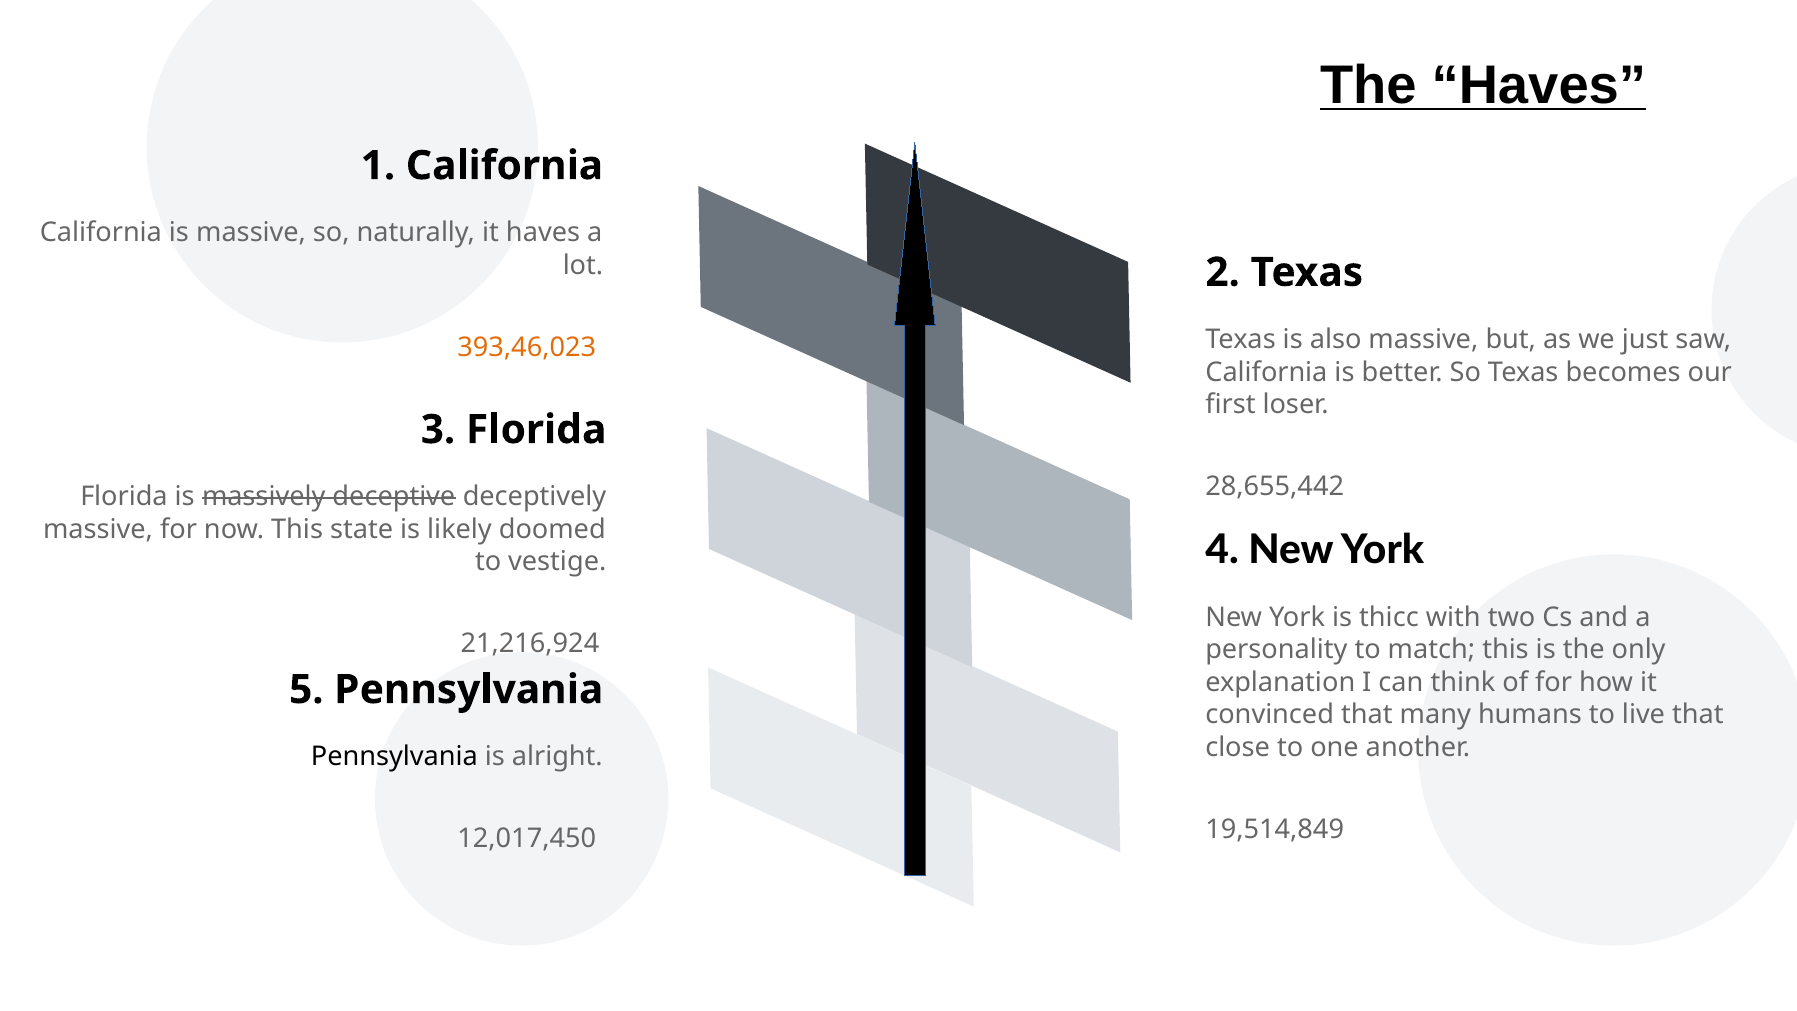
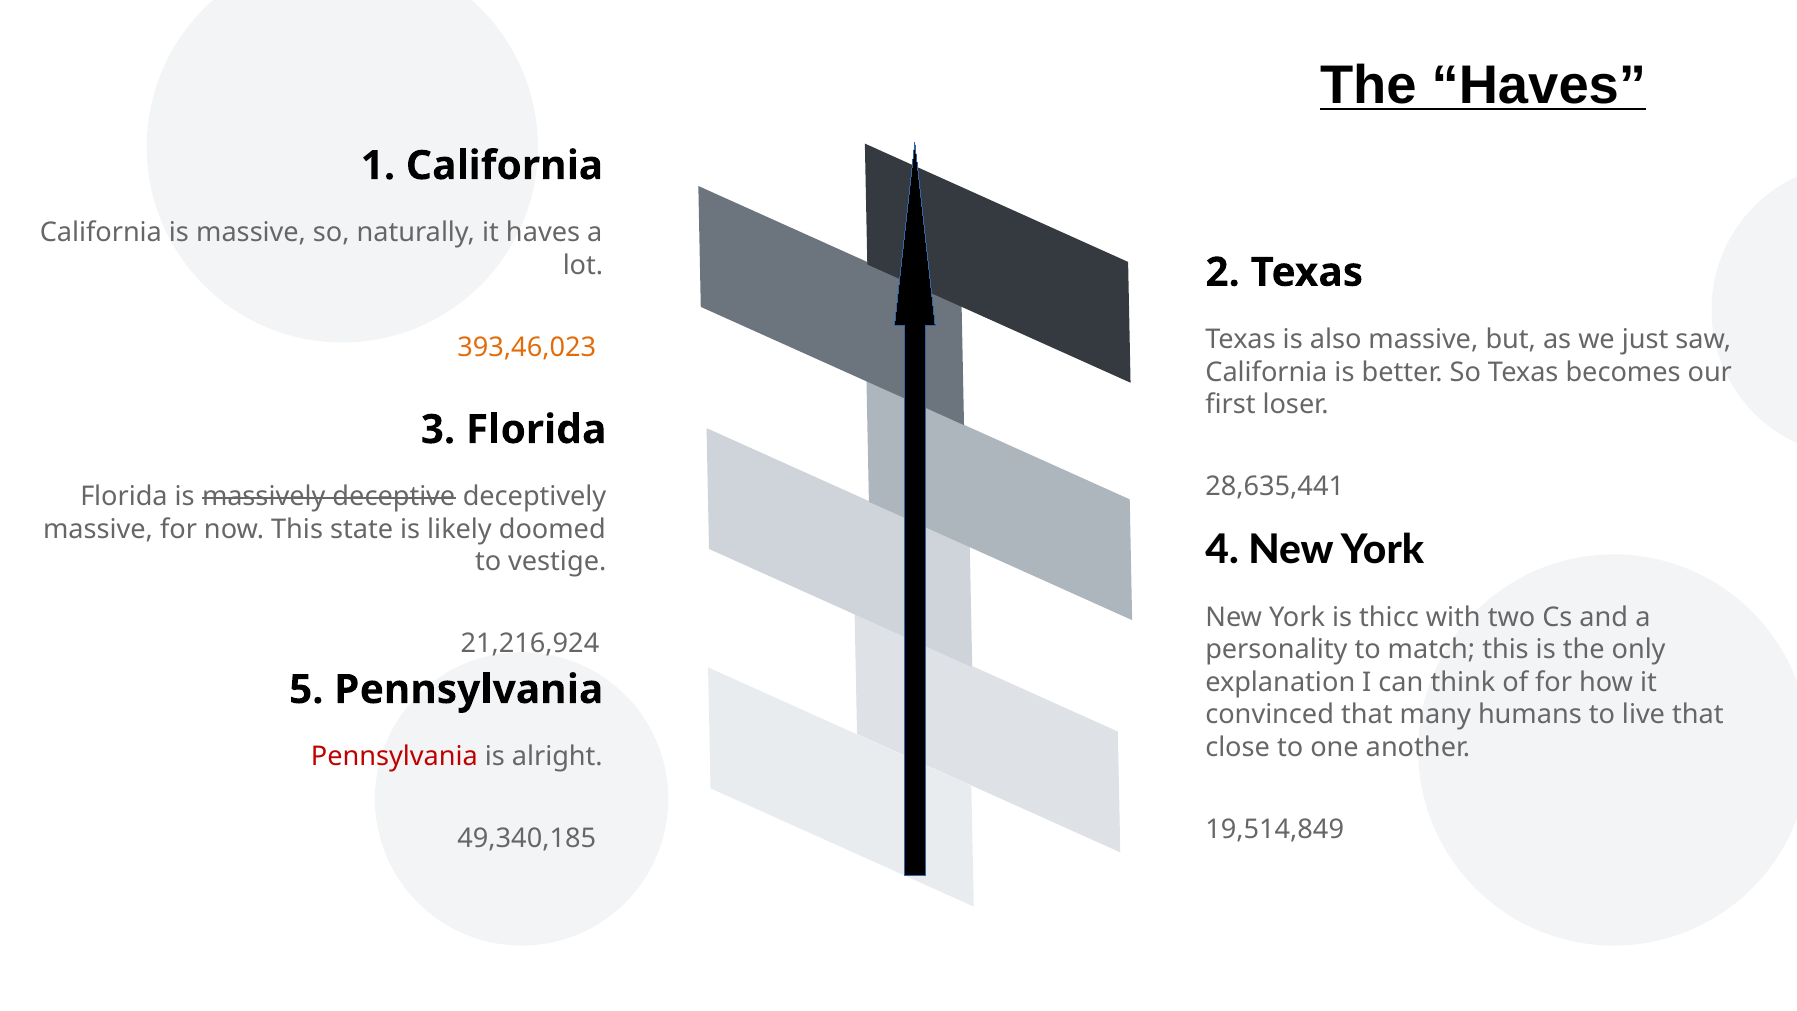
28,655,442: 28,655,442 -> 28,635,441 (1275, 487)
Pennsylvania colour: black -> red (394, 757)
12,017,450: 12,017,450 -> 49,340,185 (527, 839)
